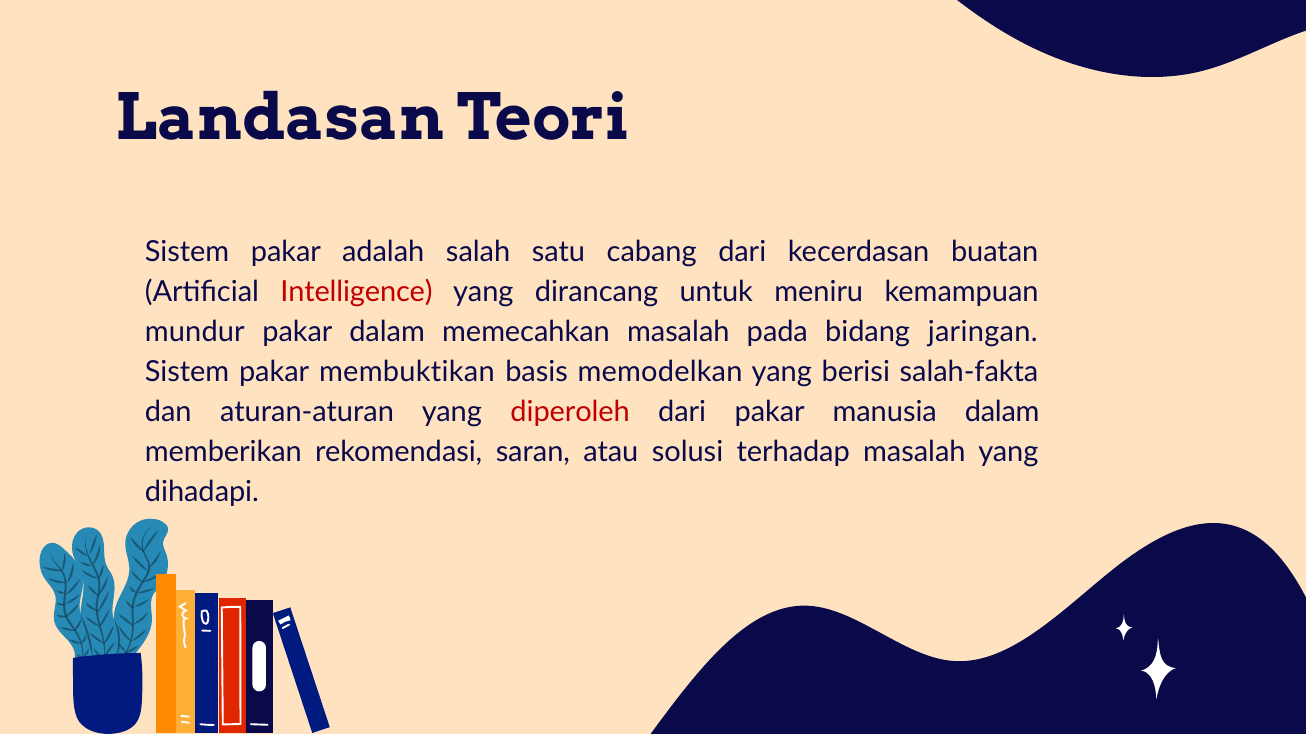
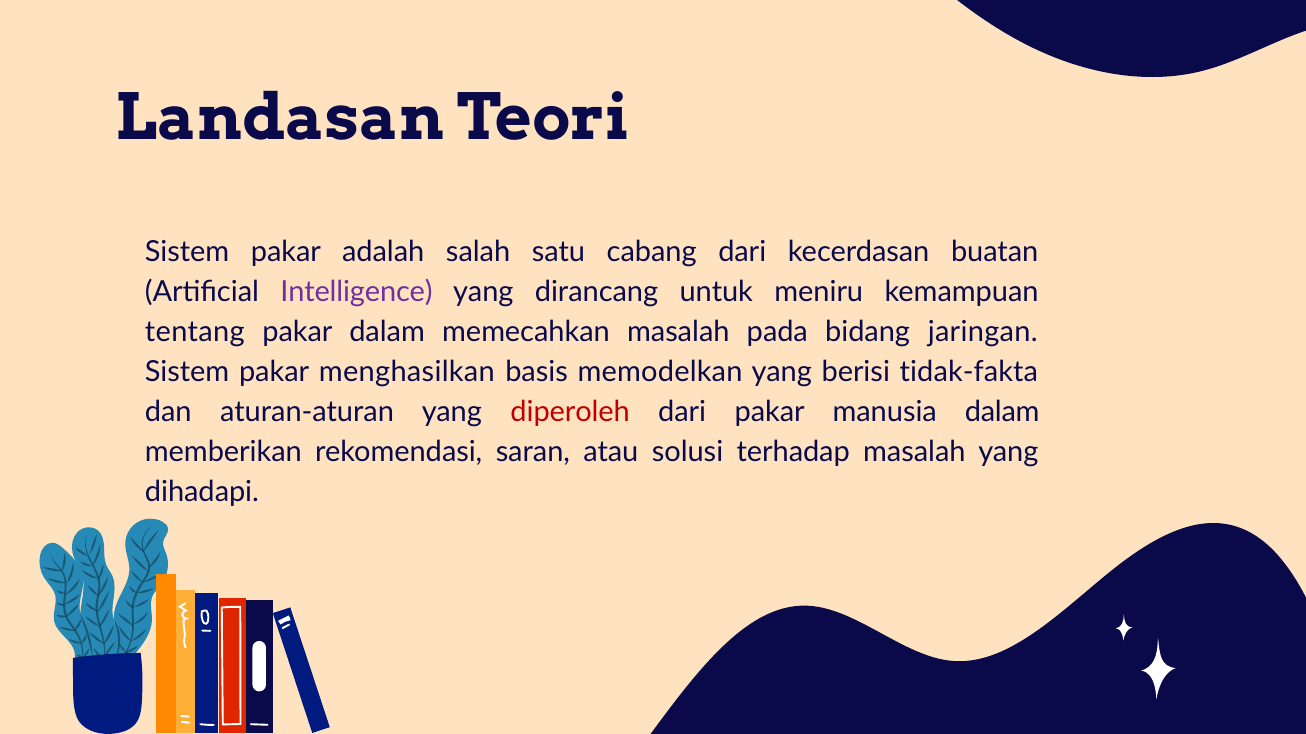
Intelligence colour: red -> purple (356, 293)
mundur: mundur -> tentang (195, 333)
membuktikan: membuktikan -> menghasilkan (407, 373)
salah-fakta: salah-fakta -> tidak-fakta (969, 373)
